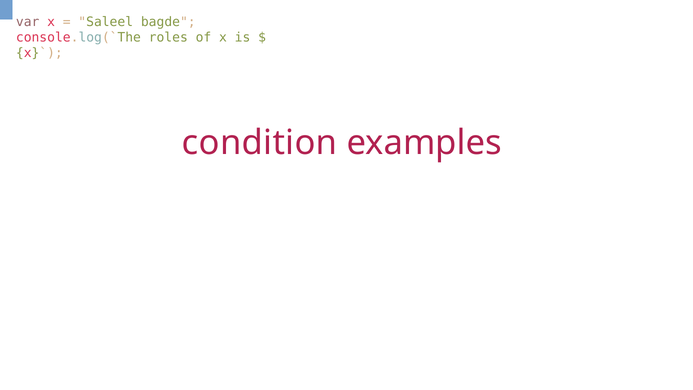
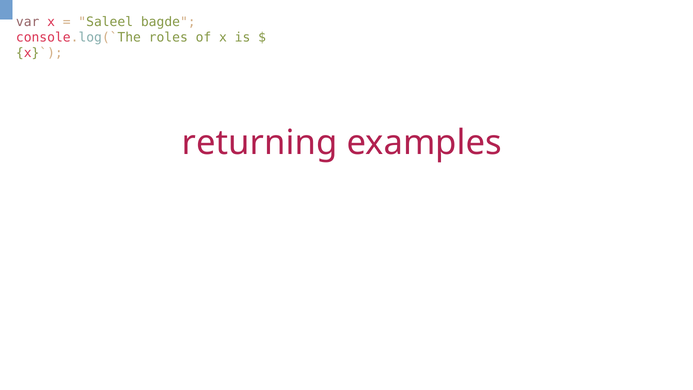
condition: condition -> returning (260, 143)
